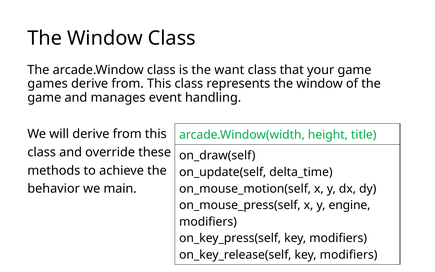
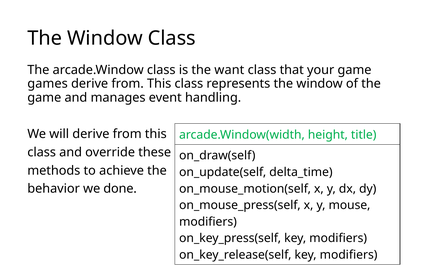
main: main -> done (120, 189)
engine: engine -> mouse (349, 205)
